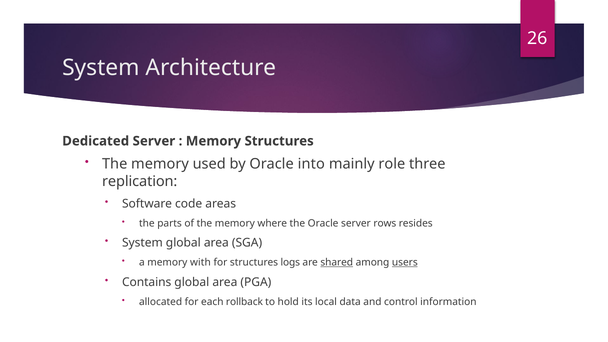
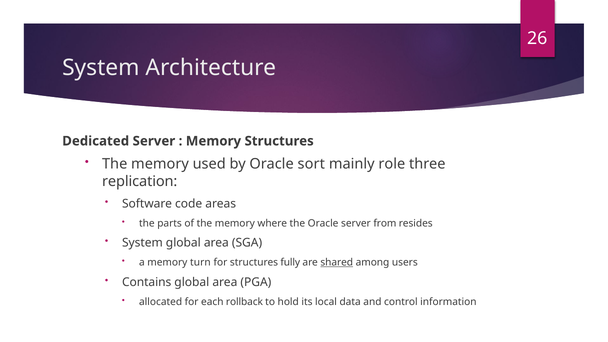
into: into -> sort (311, 164)
rows: rows -> from (385, 223)
with: with -> turn (200, 263)
logs: logs -> fully (290, 263)
users underline: present -> none (405, 263)
